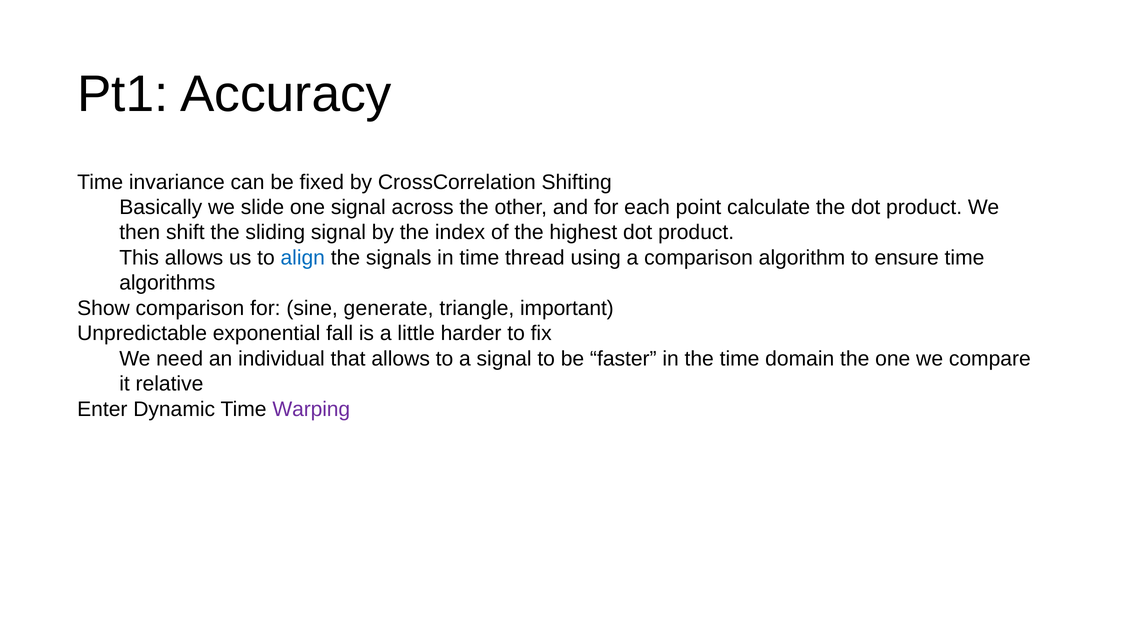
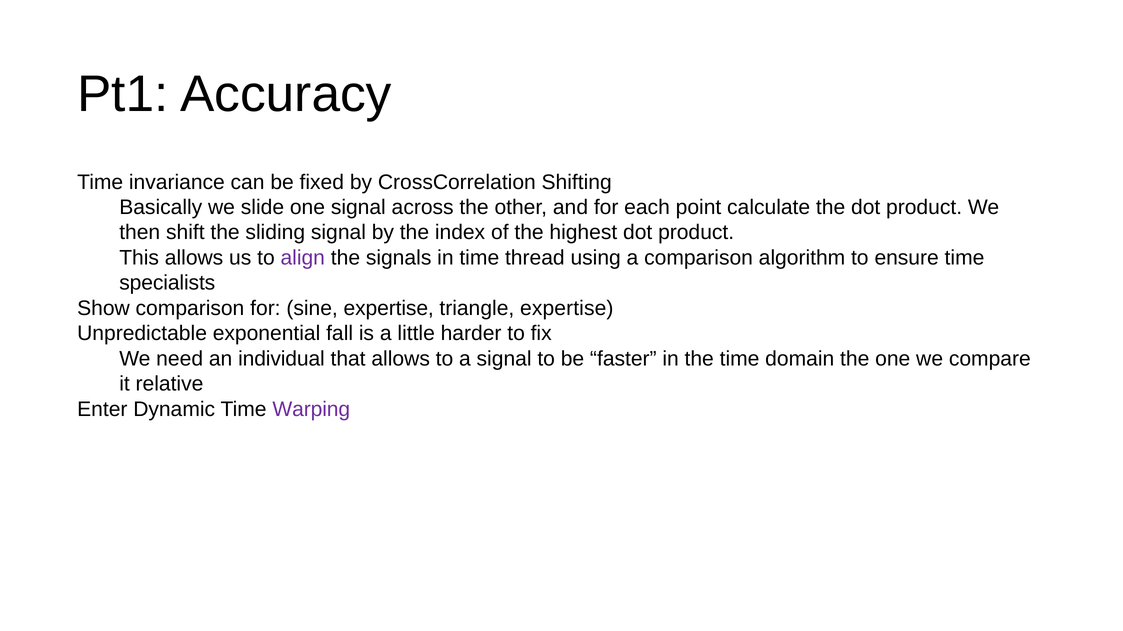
align colour: blue -> purple (303, 258)
algorithms: algorithms -> specialists (167, 283)
sine generate: generate -> expertise (389, 309)
triangle important: important -> expertise (567, 309)
